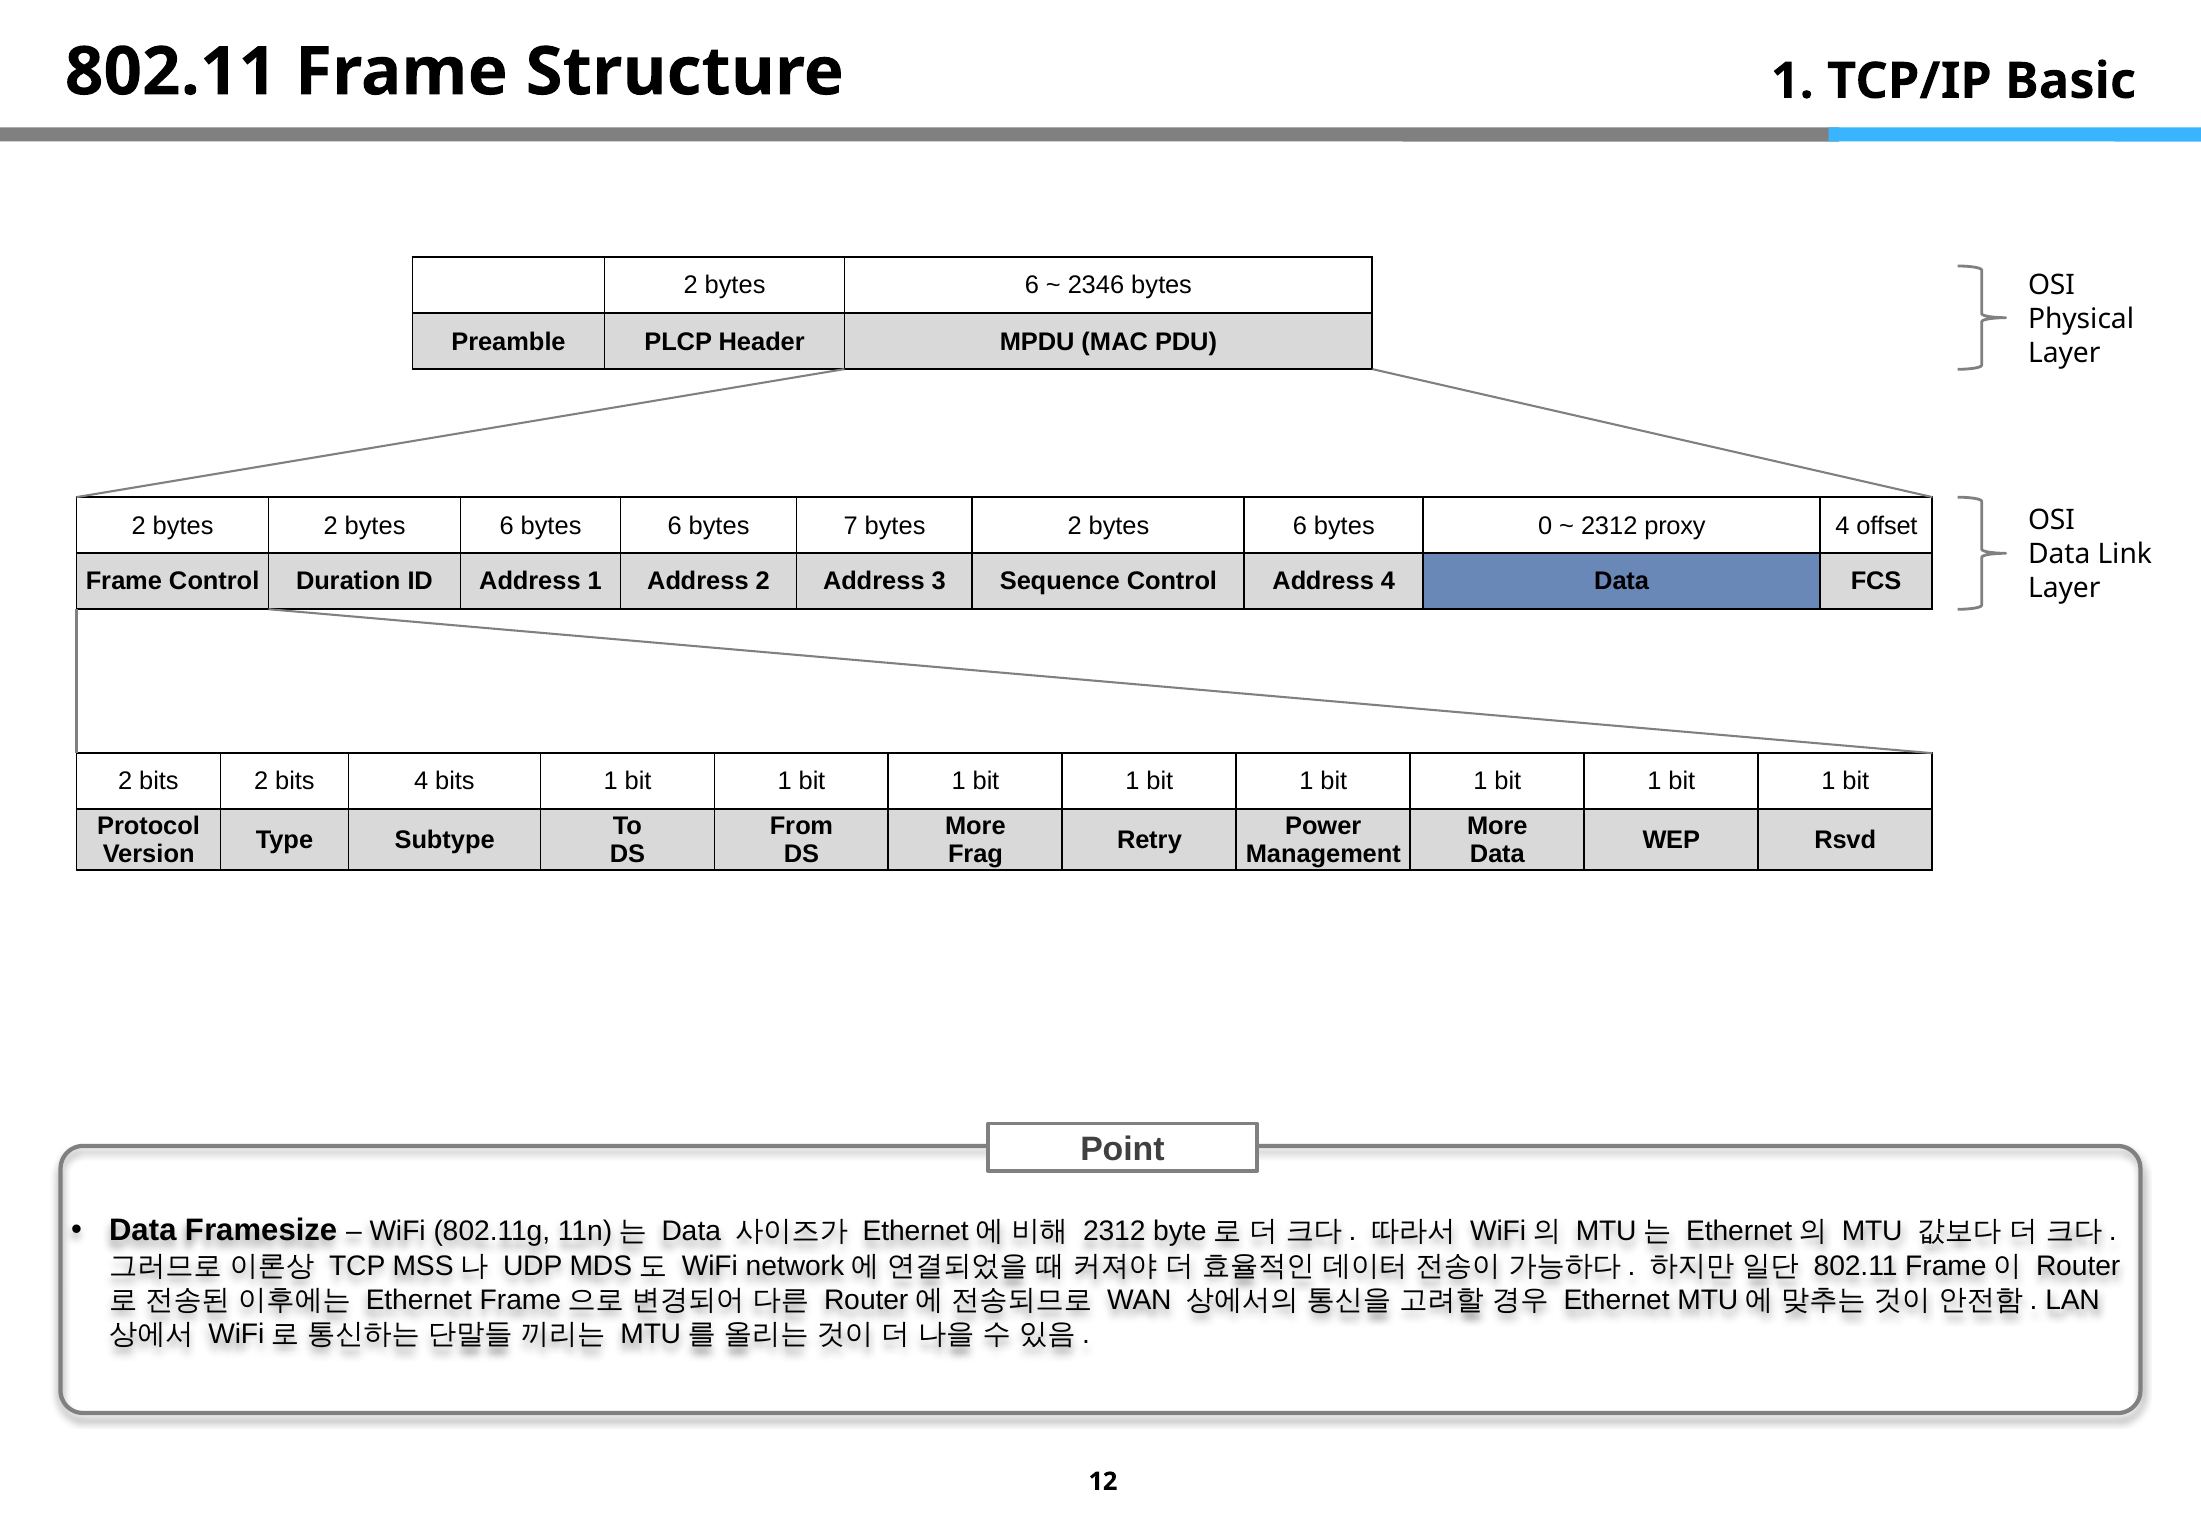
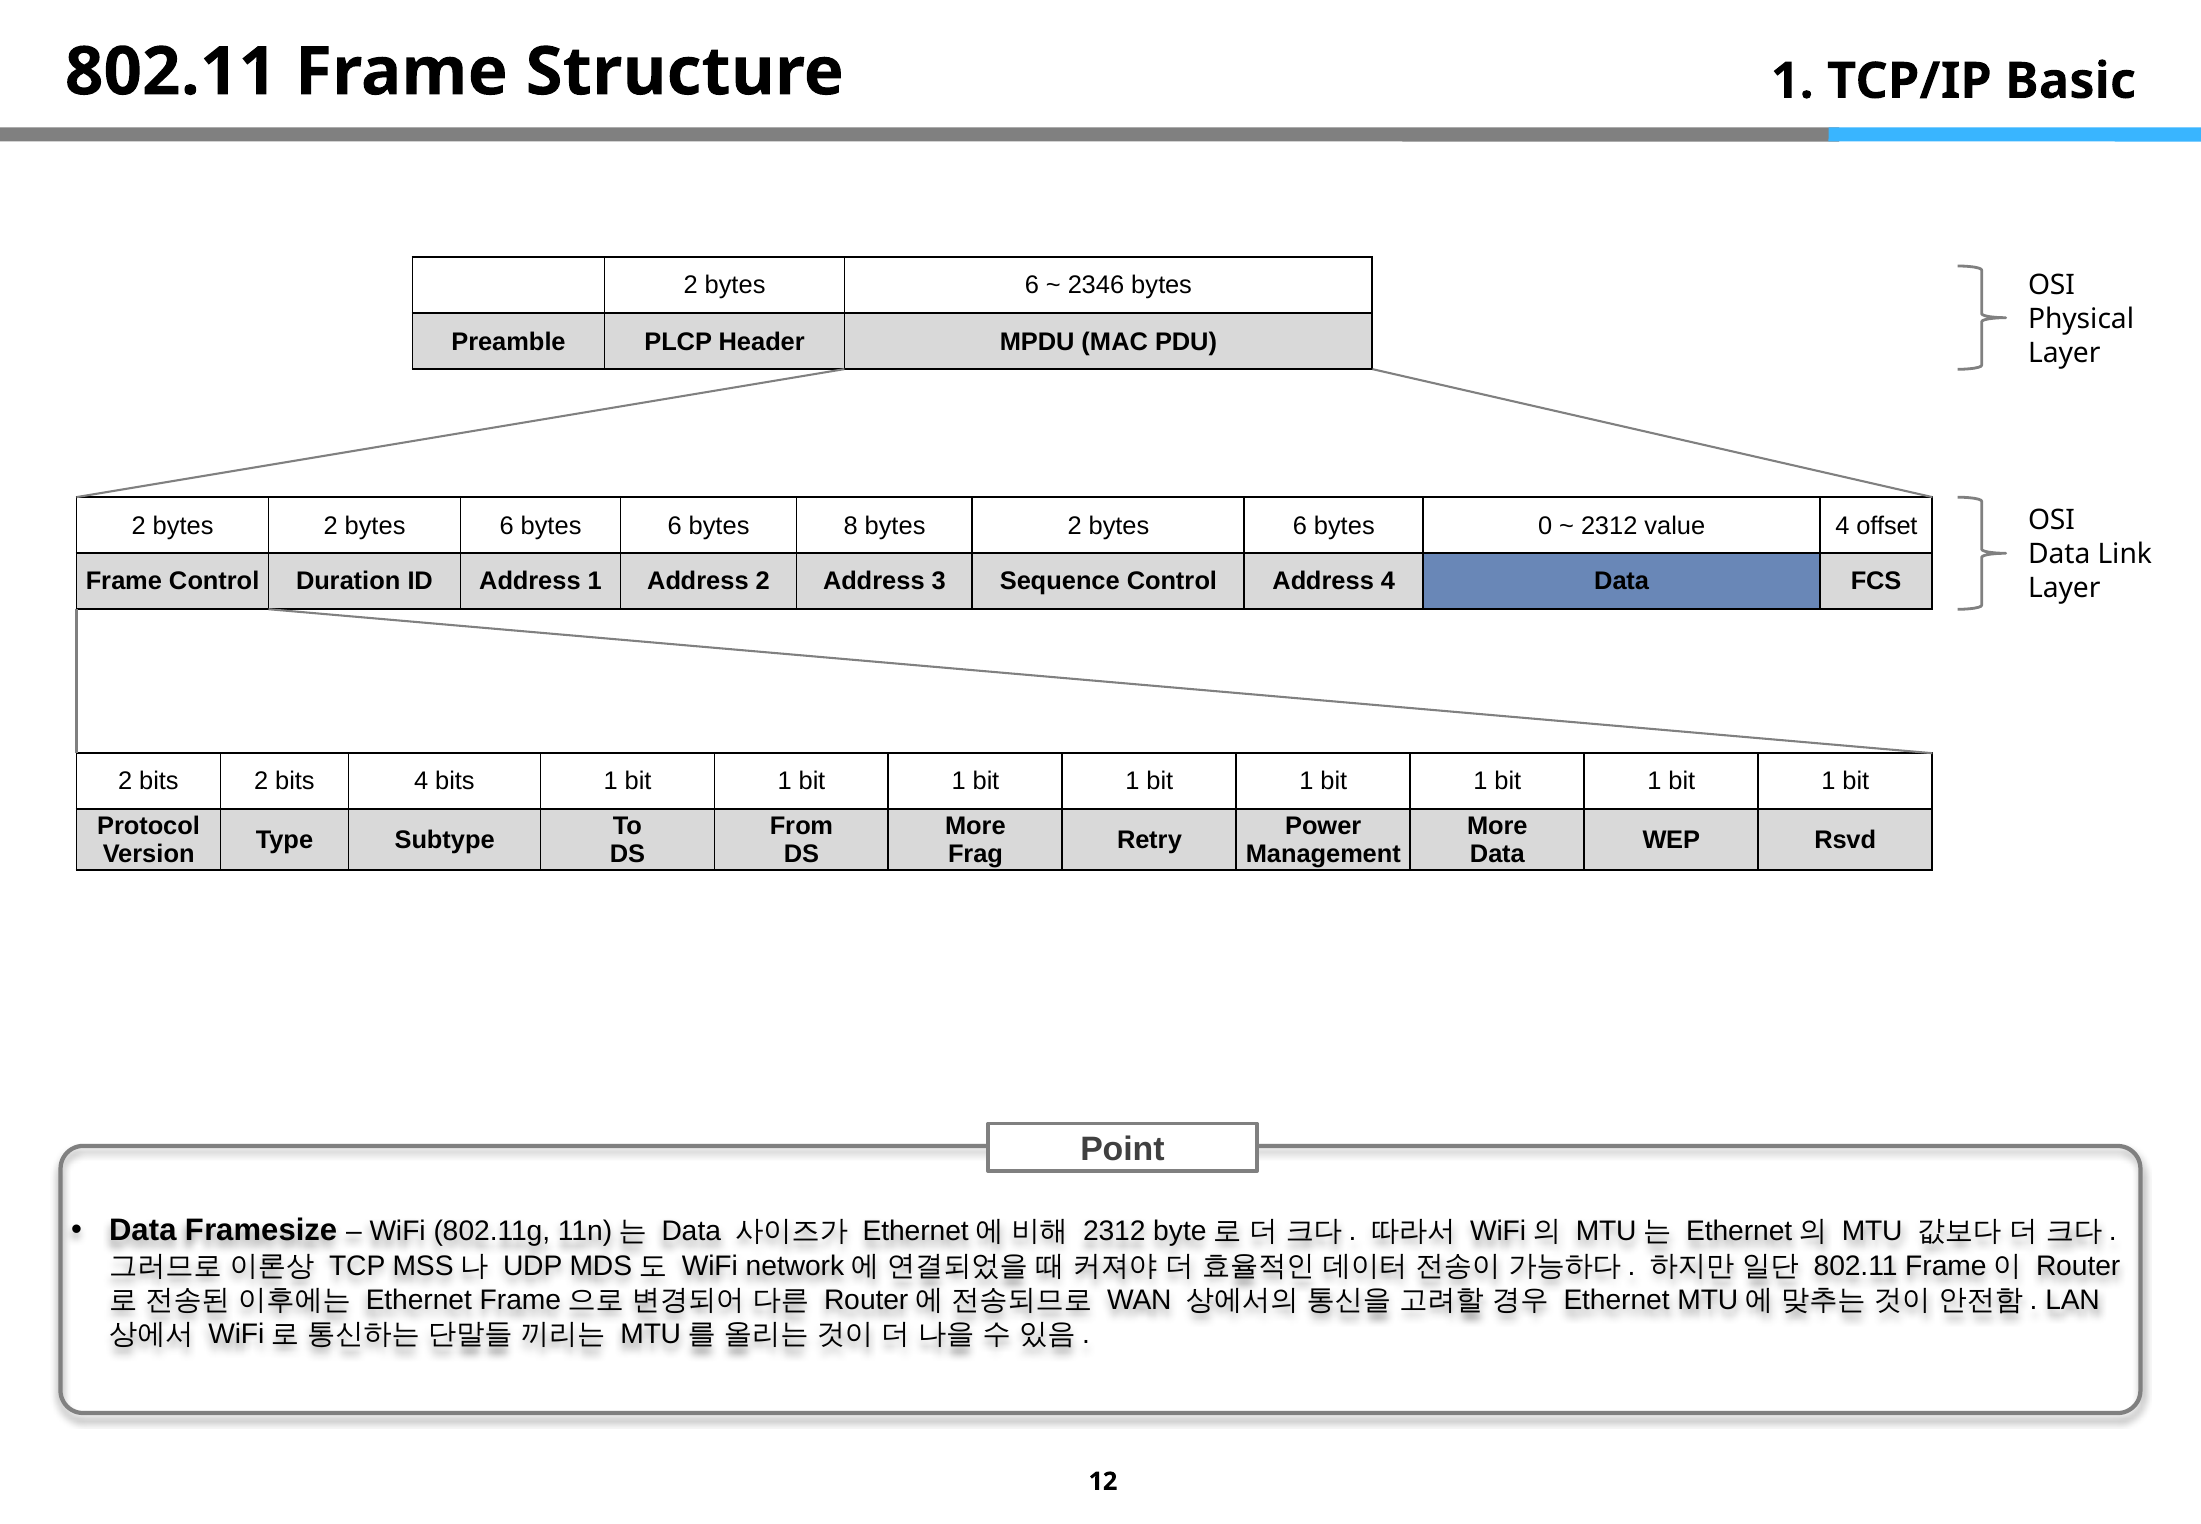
7: 7 -> 8 (851, 526)
proxy: proxy -> value (1675, 526)
